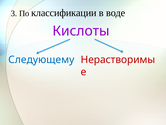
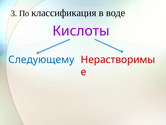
классификации: классификации -> классификация (64, 13)
